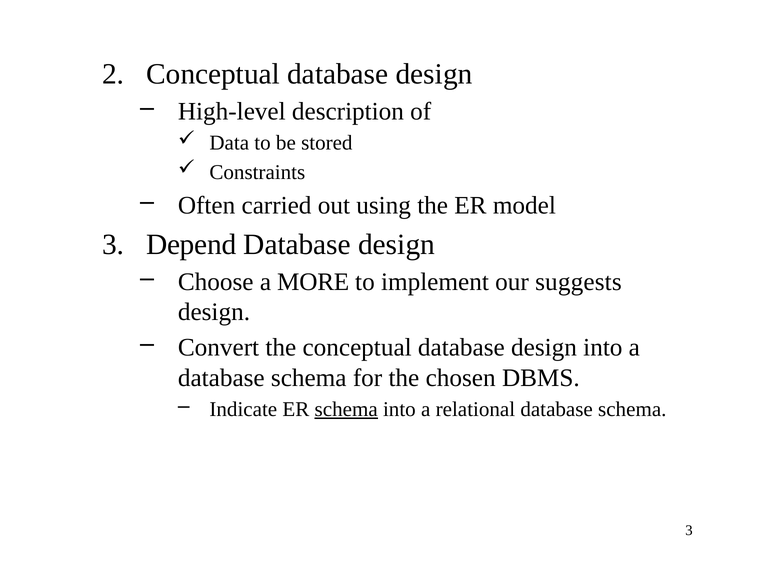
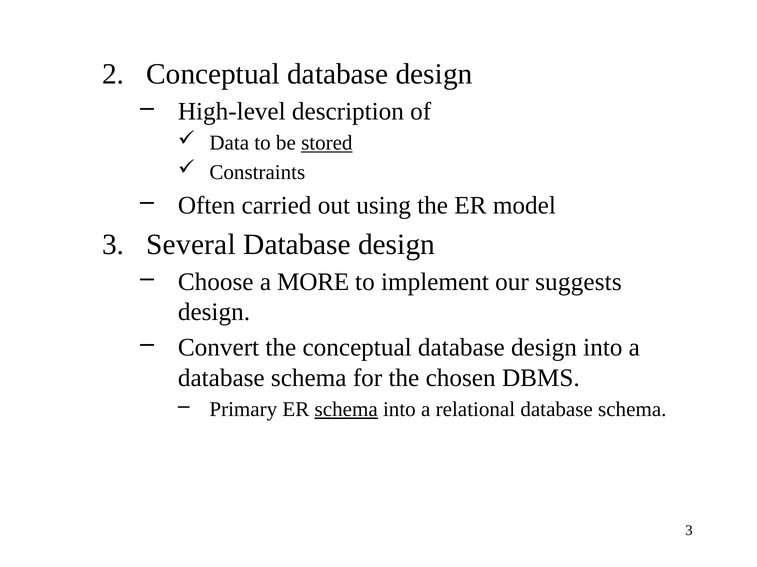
stored underline: none -> present (327, 143)
Depend: Depend -> Several (191, 245)
Indicate: Indicate -> Primary (243, 410)
